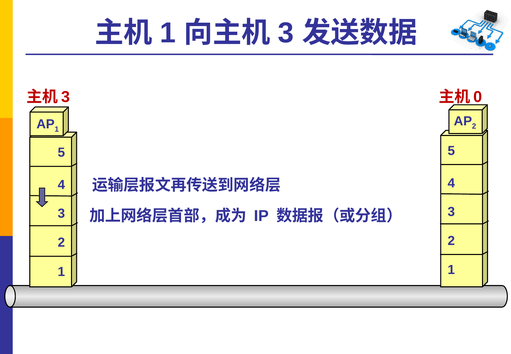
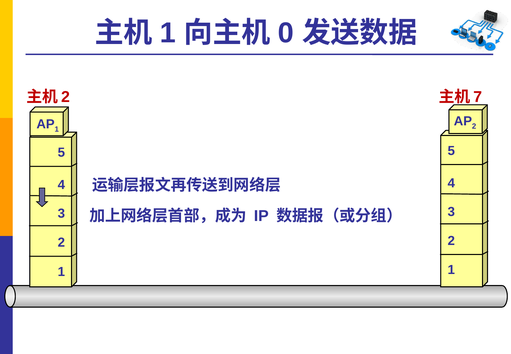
3: 3 -> 0 (286, 33)
3: 3 -> 2 (65, 97)
0: 0 -> 7 (478, 97)
